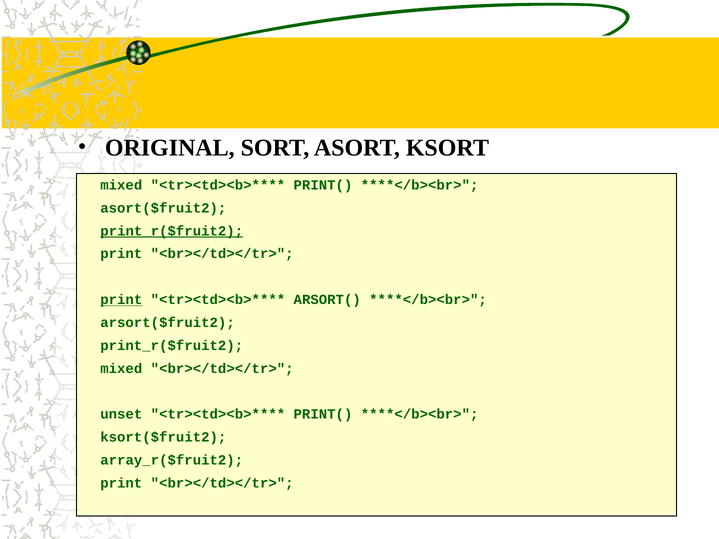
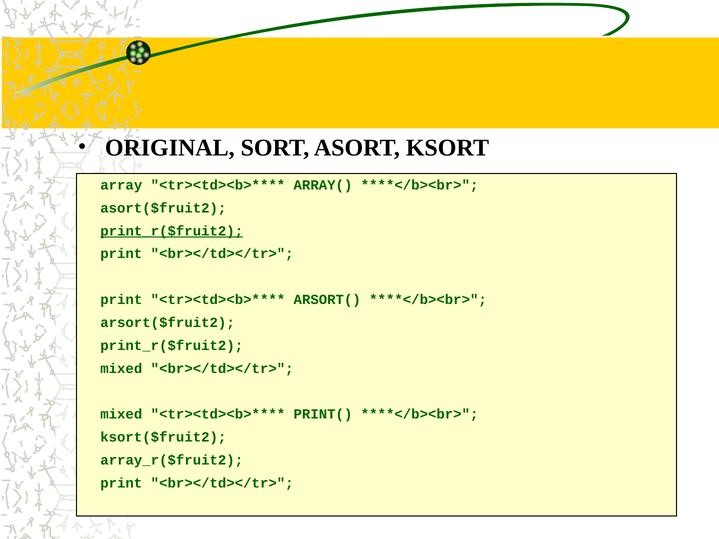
mixed: mixed -> array (121, 185)
PRINT(: PRINT( -> ARRAY( (323, 185)
print underline: present -> none (121, 300)
unset: unset -> mixed (121, 415)
